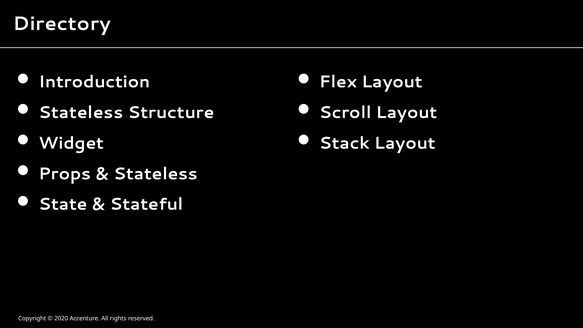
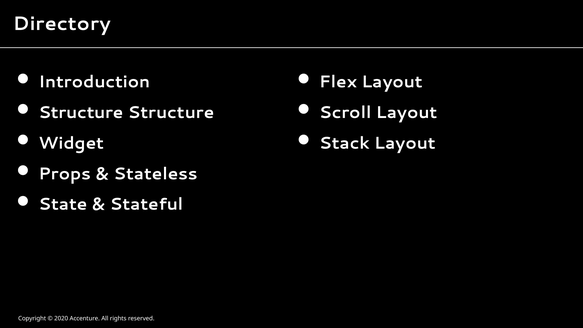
Stateless: Stateless -> Structure (81, 112)
